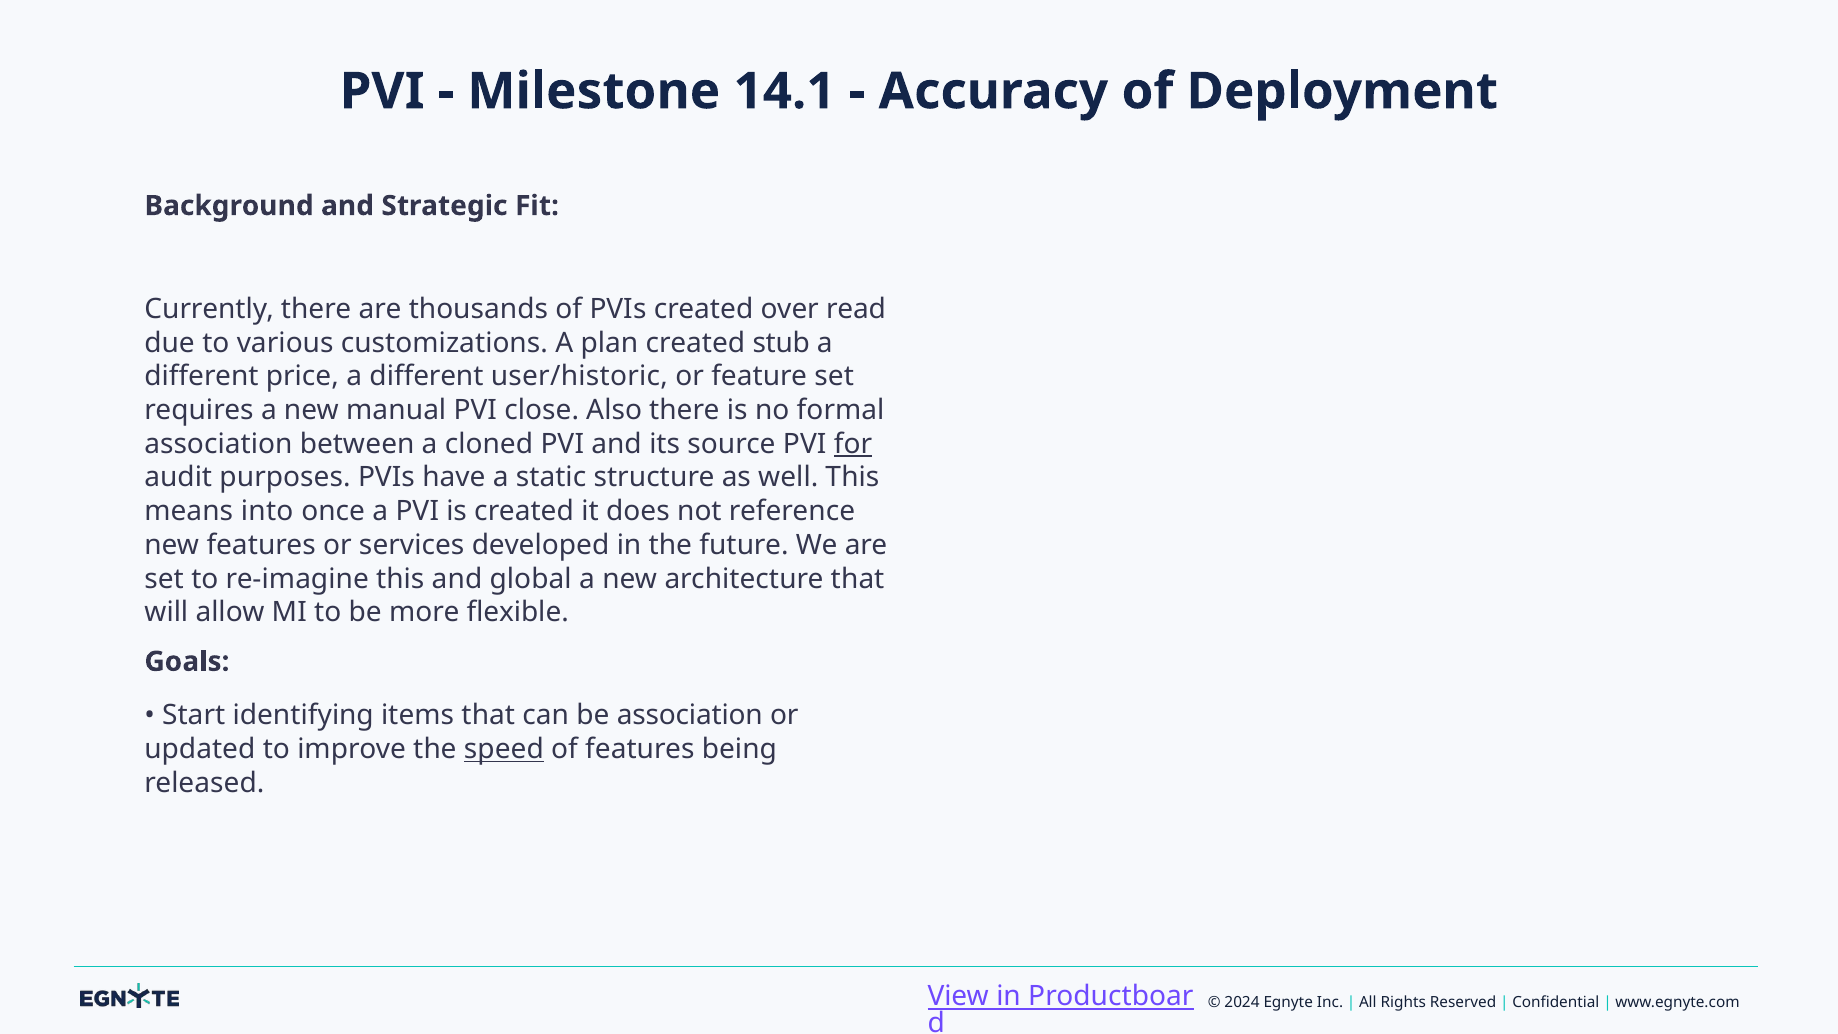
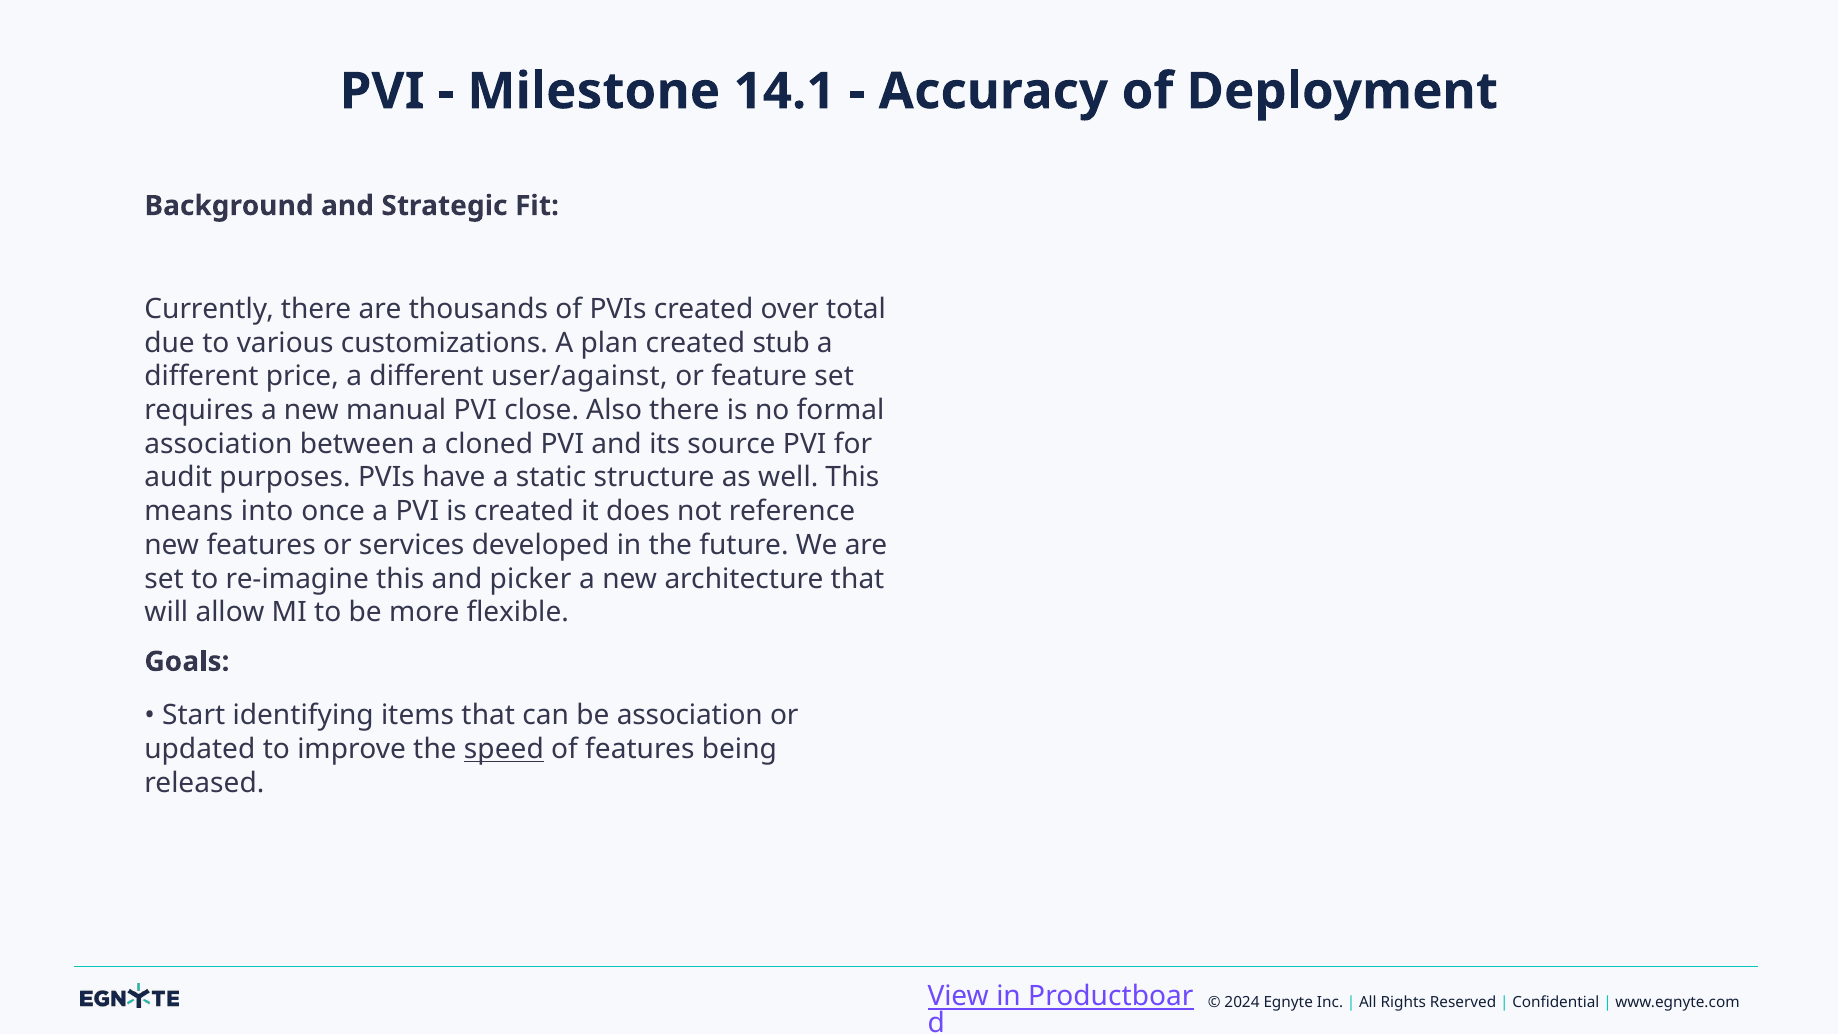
read: read -> total (856, 309)
user/historic: user/historic -> user/against (579, 376)
for underline: present -> none (853, 444)
global: global -> picker (531, 579)
